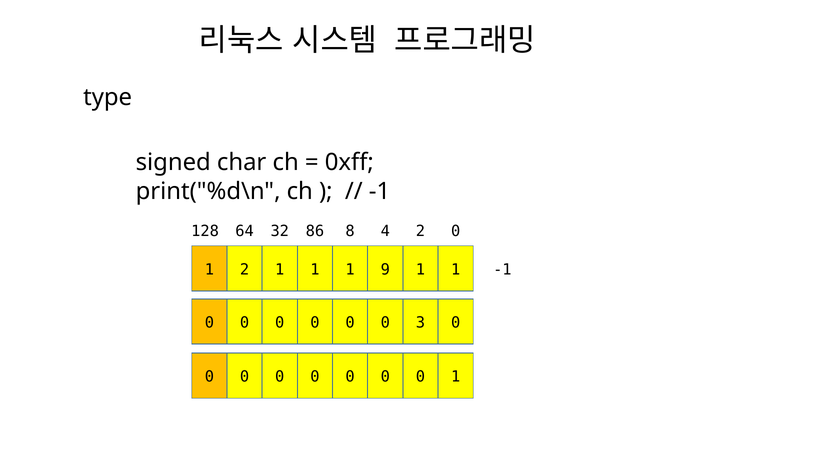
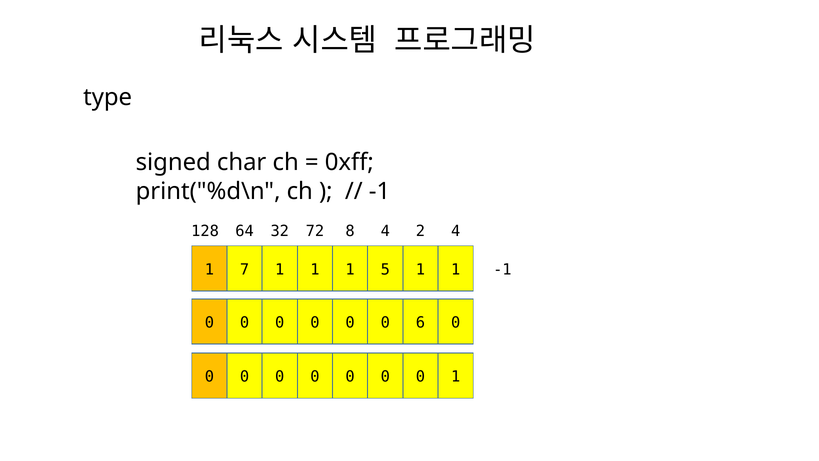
86: 86 -> 72 (315, 231)
2 0: 0 -> 4 (456, 231)
1 2: 2 -> 7 (245, 269)
9: 9 -> 5 (385, 269)
3: 3 -> 6 (420, 322)
